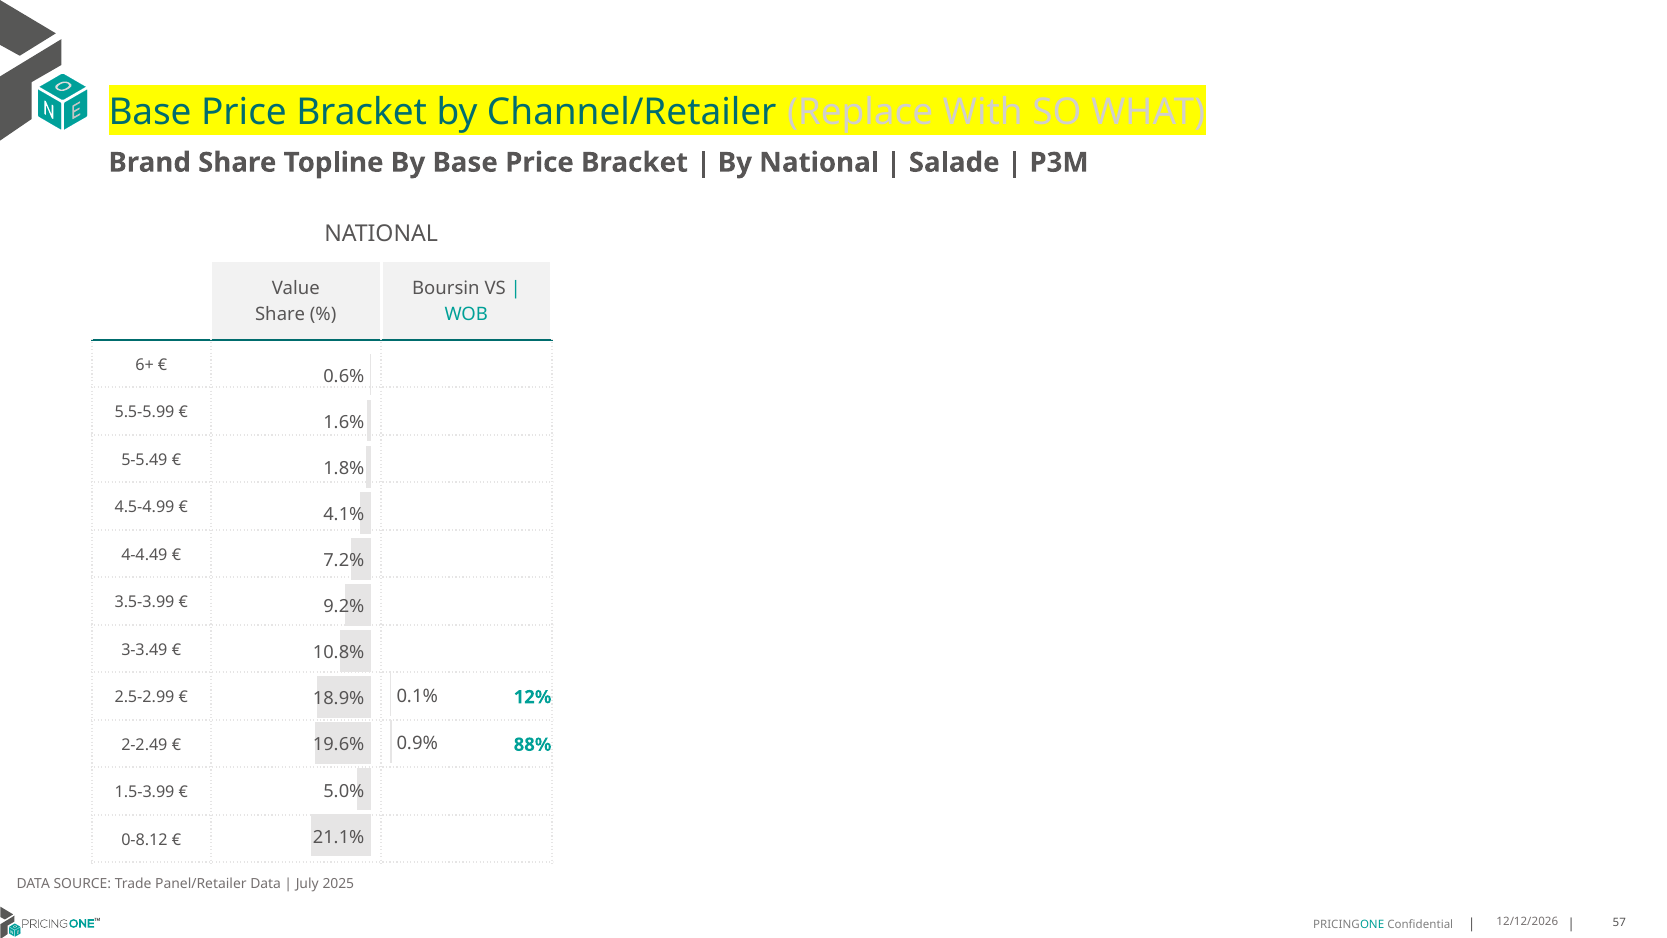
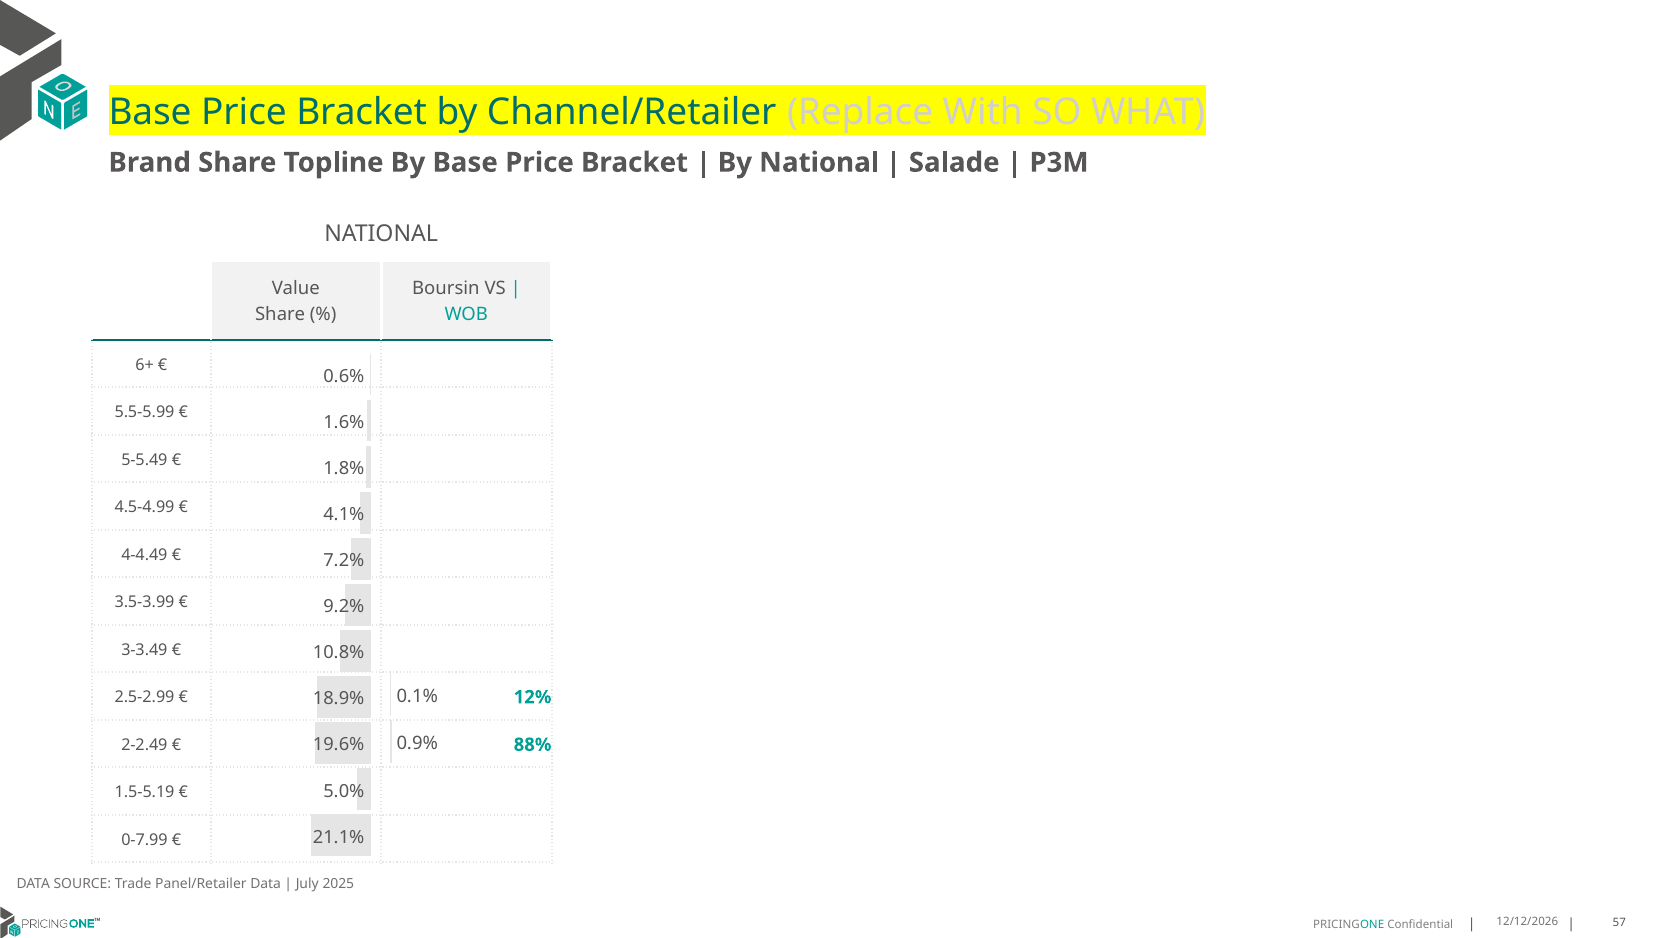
1.5-3.99: 1.5-3.99 -> 1.5-5.19 (145, 792)
0-8.12: 0-8.12 -> 0-7.99 (144, 840)
